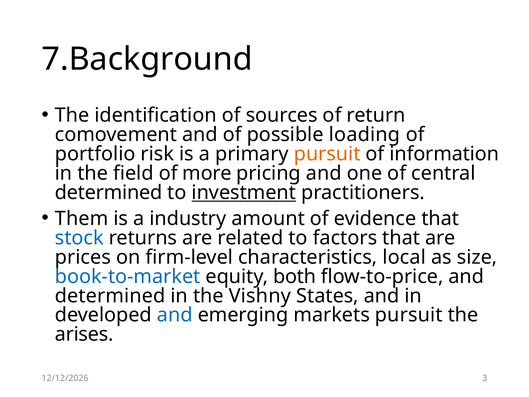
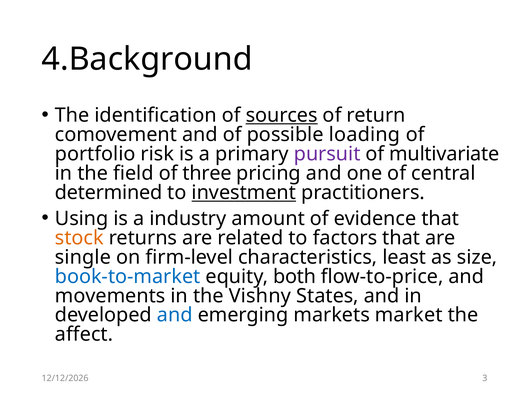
7.Background: 7.Background -> 4.Background (147, 59)
sources underline: none -> present (282, 115)
pursuit colour: orange -> purple (327, 154)
information: information -> multivariate (444, 154)
more: more -> three (207, 173)
Them: Them -> Using (82, 218)
stock colour: blue -> orange (79, 238)
prices: prices -> single (83, 257)
local: local -> least (404, 257)
determined: determined -> movements (110, 296)
markets pursuit: pursuit -> market (409, 315)
arises: arises -> affect (84, 334)
